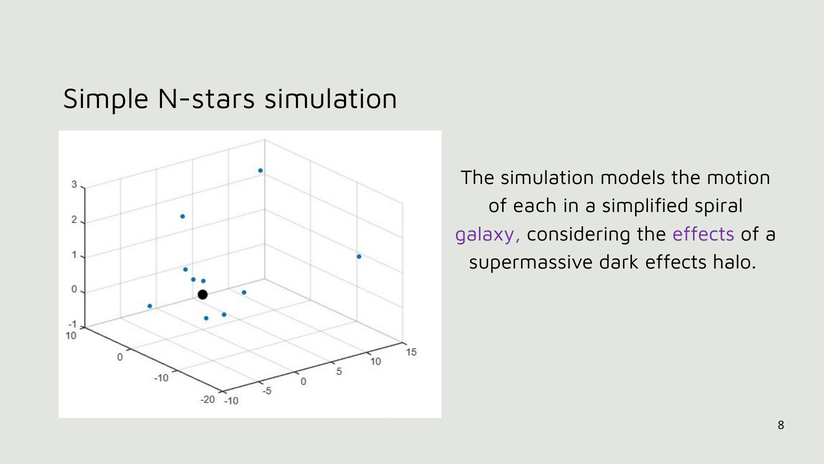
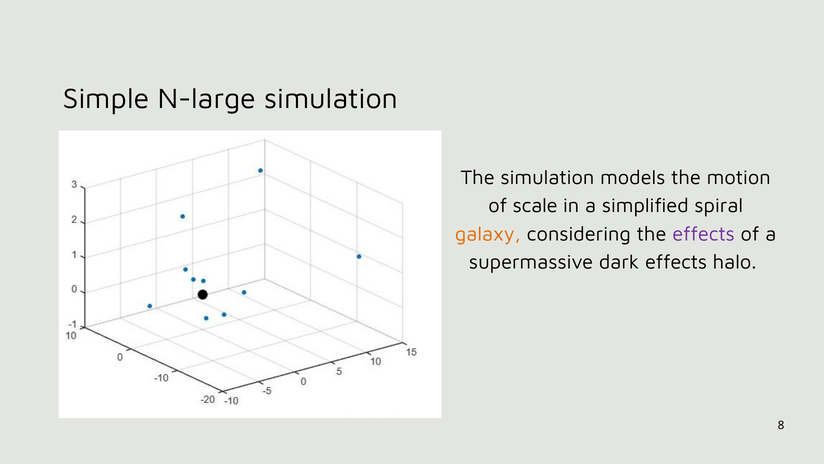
N-stars: N-stars -> N-large (207, 99)
each: each -> scale (535, 206)
galaxy colour: purple -> orange (488, 234)
